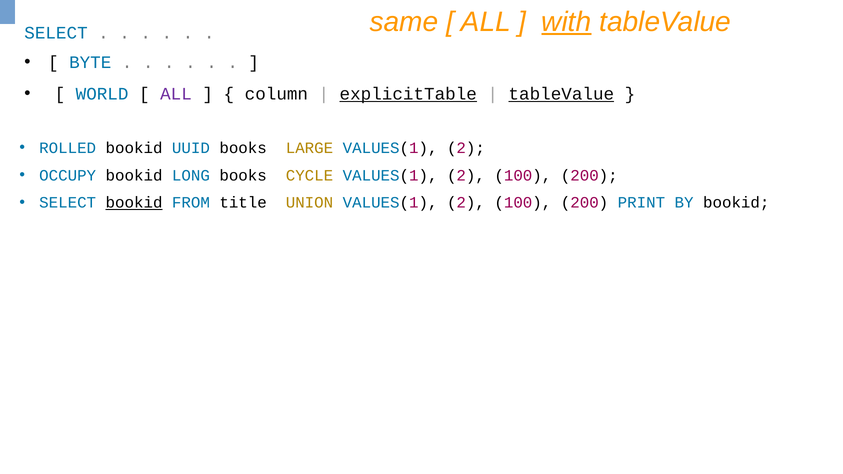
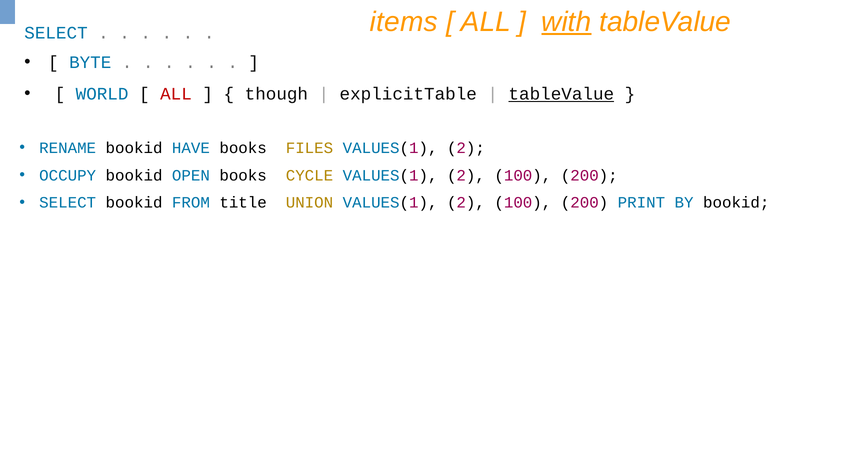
same: same -> items (404, 22)
ALL colour: purple -> red (176, 94)
column: column -> though (276, 94)
explicitTable underline: present -> none (408, 94)
ROLLED: ROLLED -> RENAME (68, 148)
UUID: UUID -> HAVE (191, 148)
LARGE: LARGE -> FILES (309, 148)
LONG: LONG -> OPEN (191, 175)
bookid underline: present -> none (134, 203)
